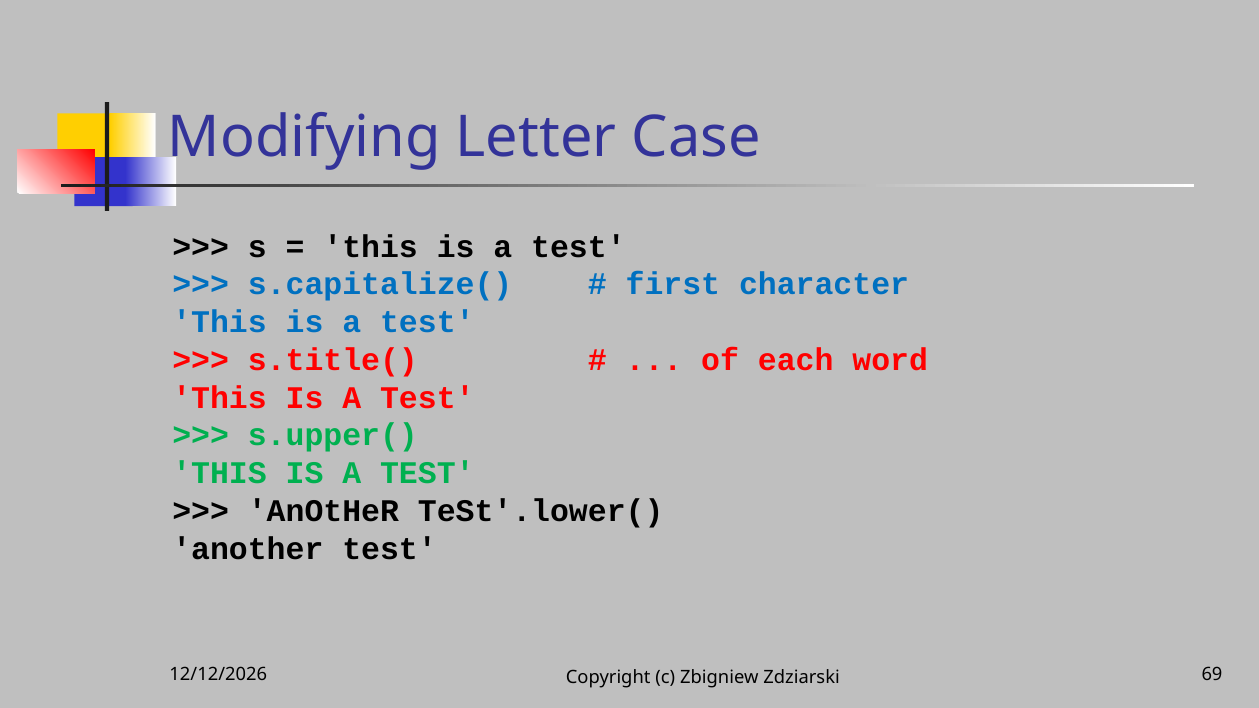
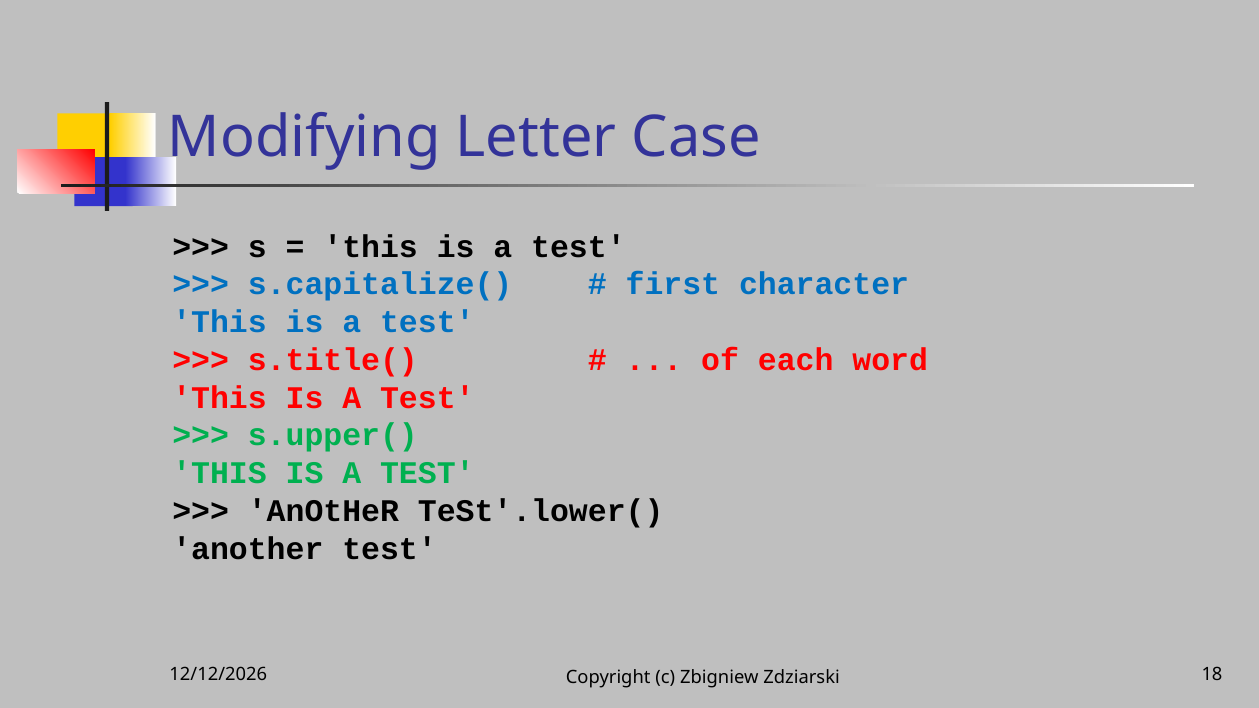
69: 69 -> 18 (1212, 674)
